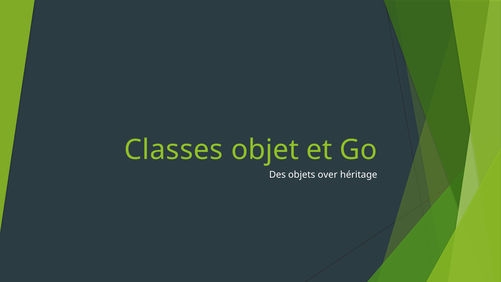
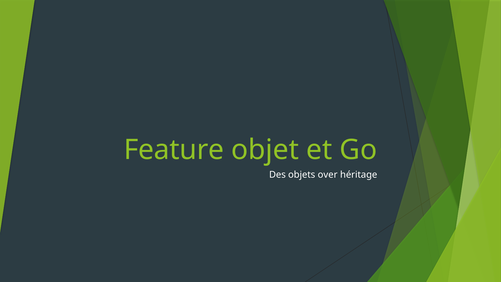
Classes: Classes -> Feature (174, 150)
